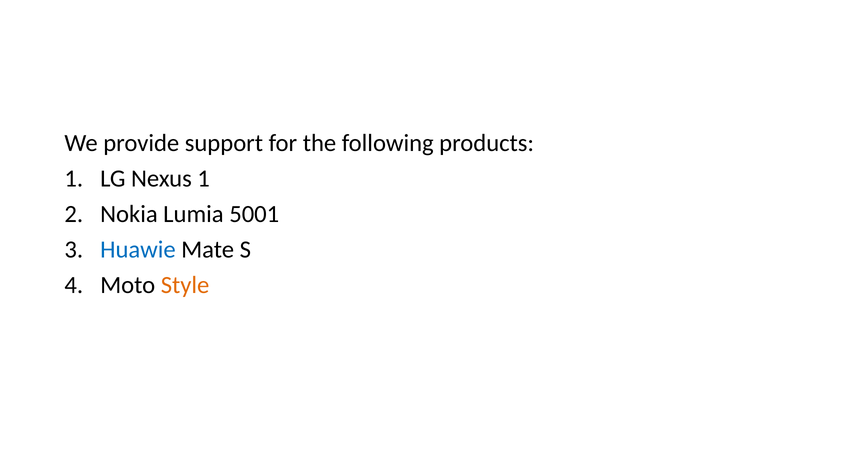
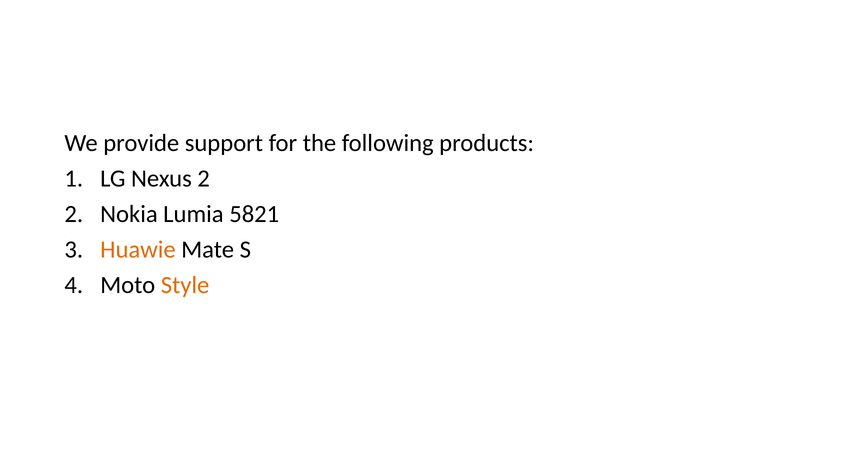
Nexus 1: 1 -> 2 (204, 179)
5001: 5001 -> 5821 (254, 214)
Huawie colour: blue -> orange (138, 249)
